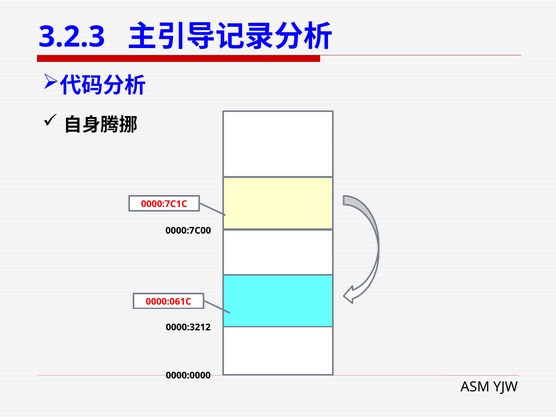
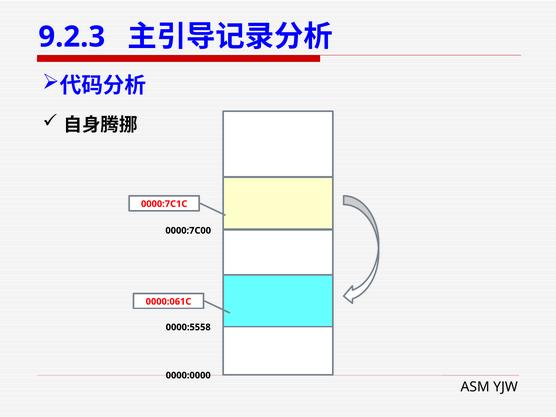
3.2.3: 3.2.3 -> 9.2.3 (72, 37)
0000:3212: 0000:3212 -> 0000:5558 (188, 327)
